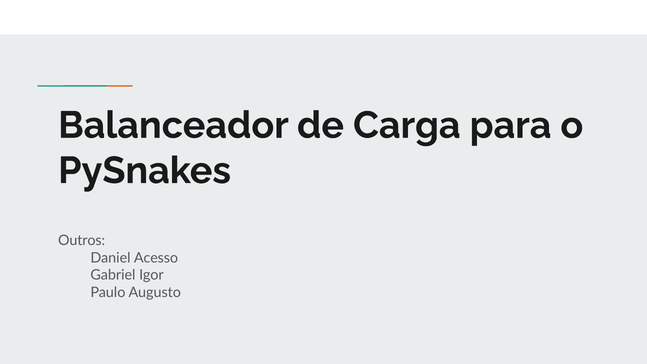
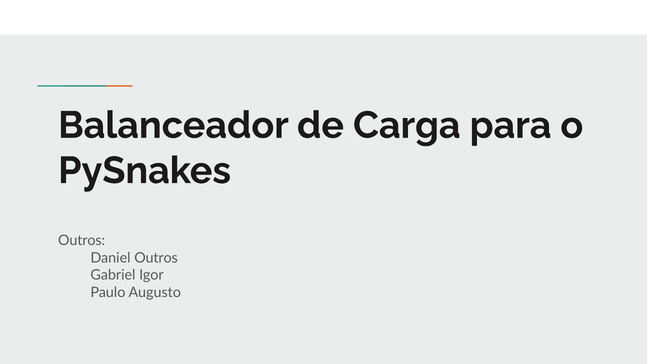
Daniel Acesso: Acesso -> Outros (156, 258)
